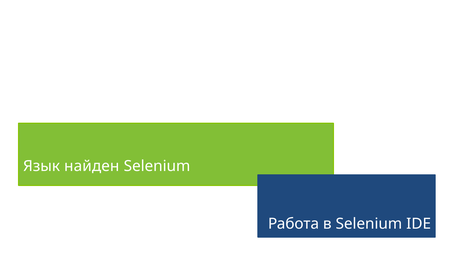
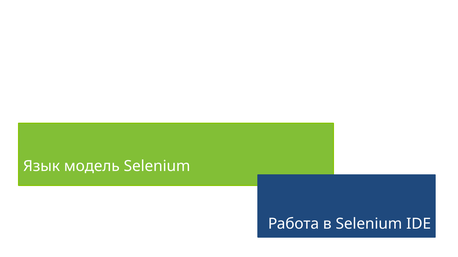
найден: найден -> модель (92, 167)
